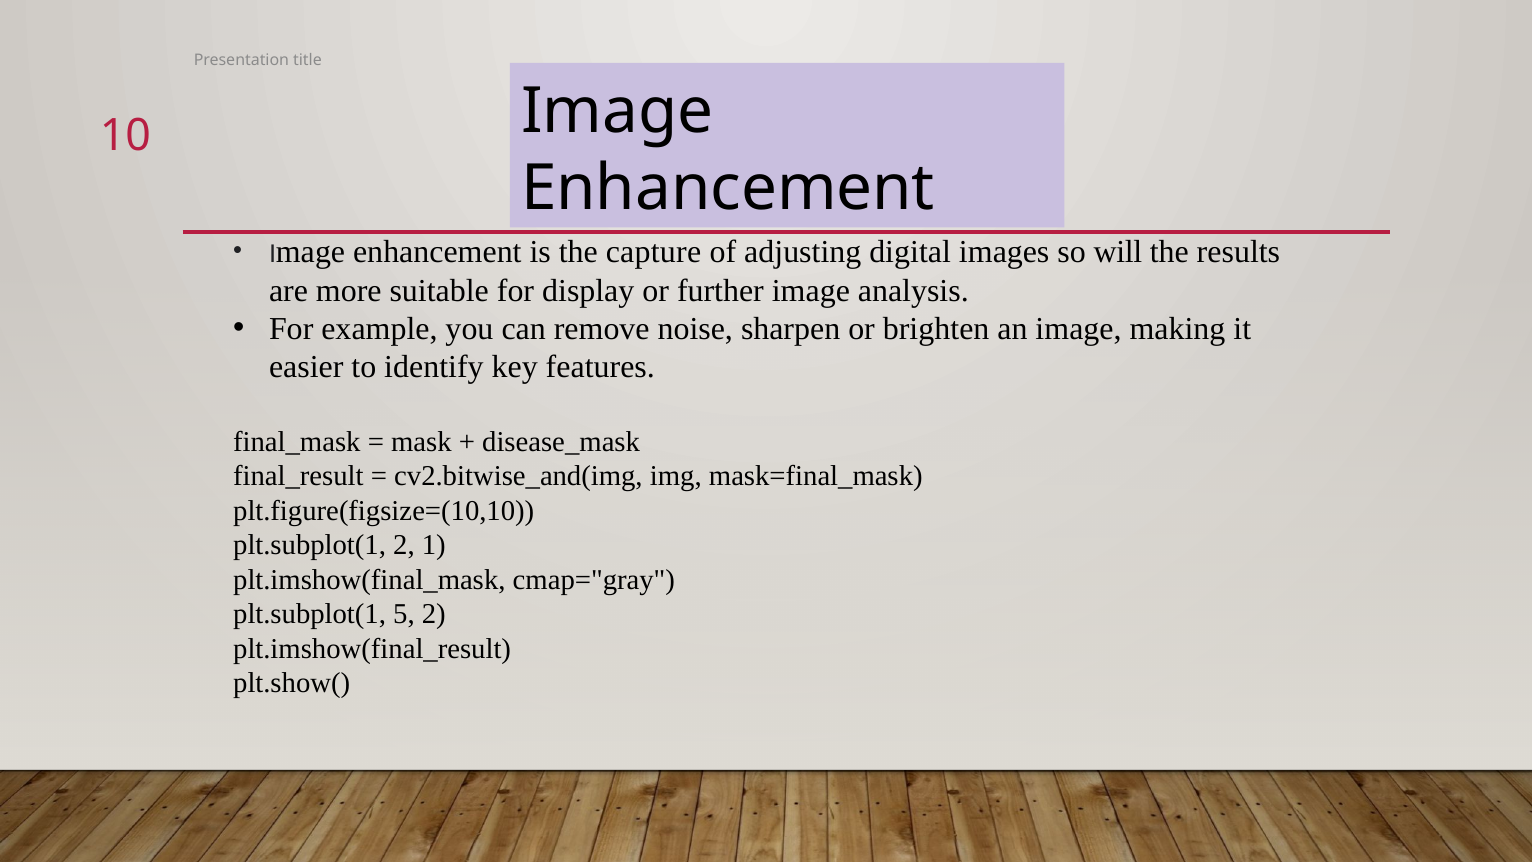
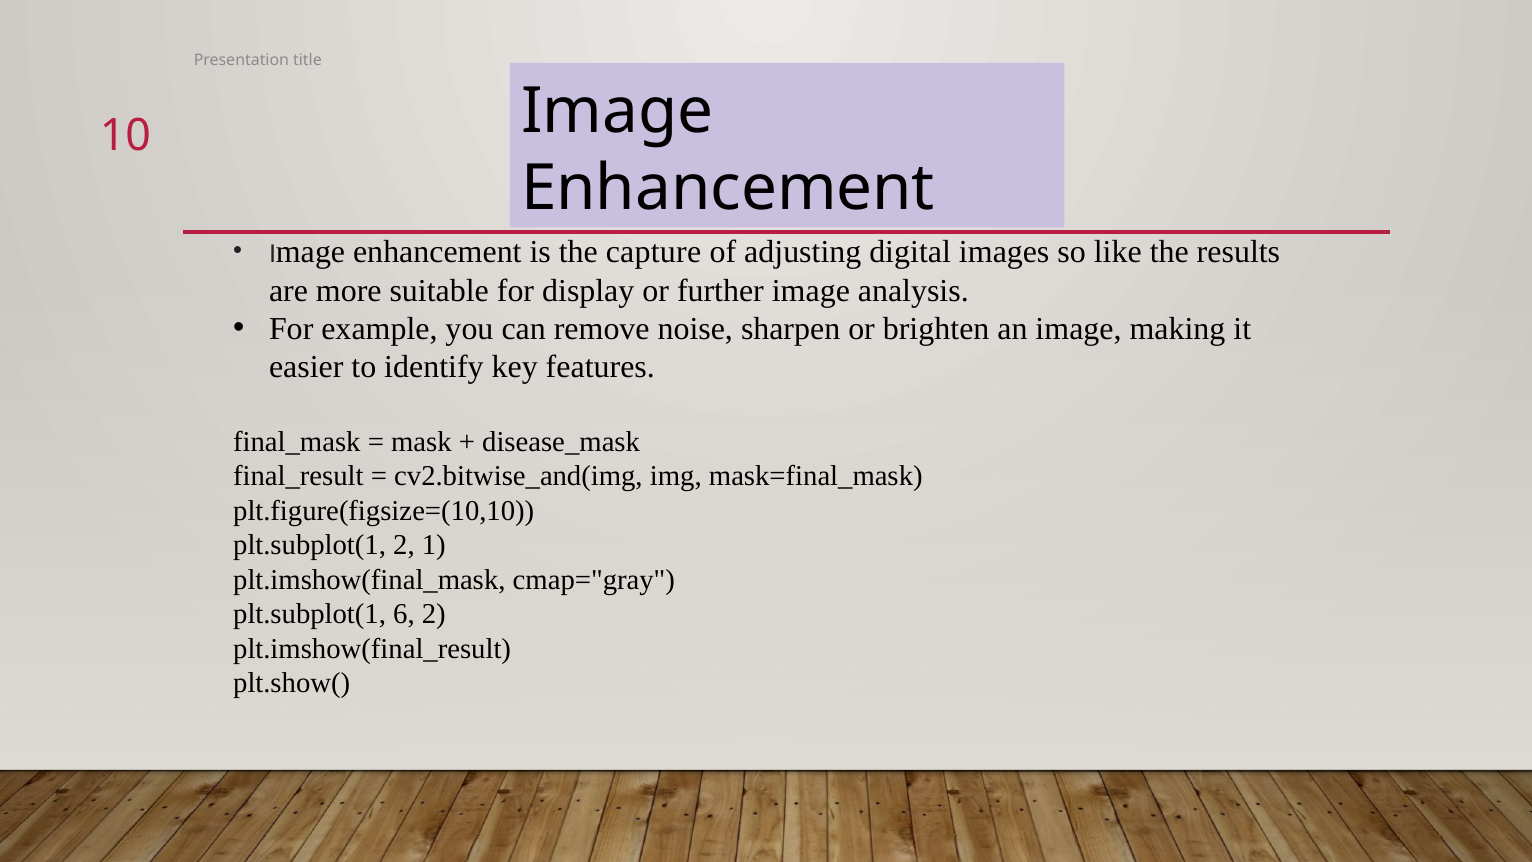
will: will -> like (1118, 252)
5: 5 -> 6 (404, 614)
